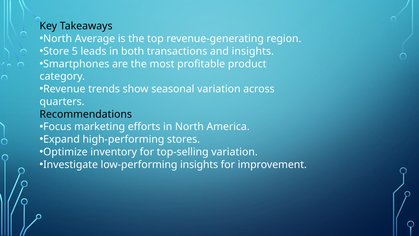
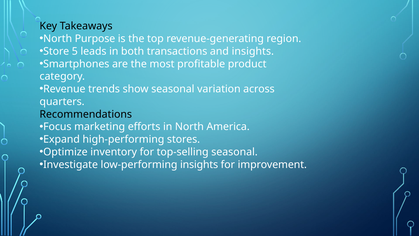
Average: Average -> Purpose (95, 39)
top-selling variation: variation -> seasonal (234, 152)
